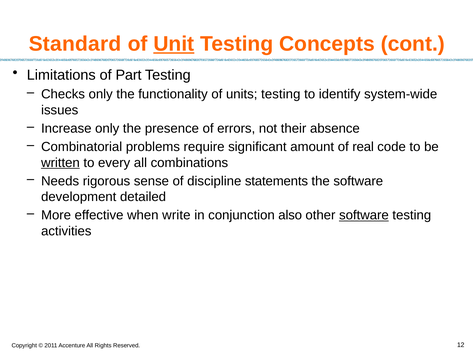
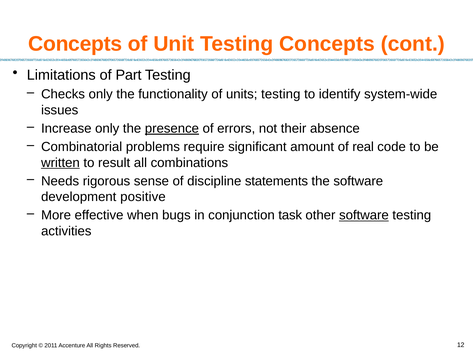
Standard: Standard -> Concepts (75, 44)
Unit underline: present -> none (174, 44)
presence underline: none -> present (172, 128)
every: every -> result (114, 163)
detailed: detailed -> positive (143, 197)
write: write -> bugs (176, 215)
also: also -> task (290, 215)
